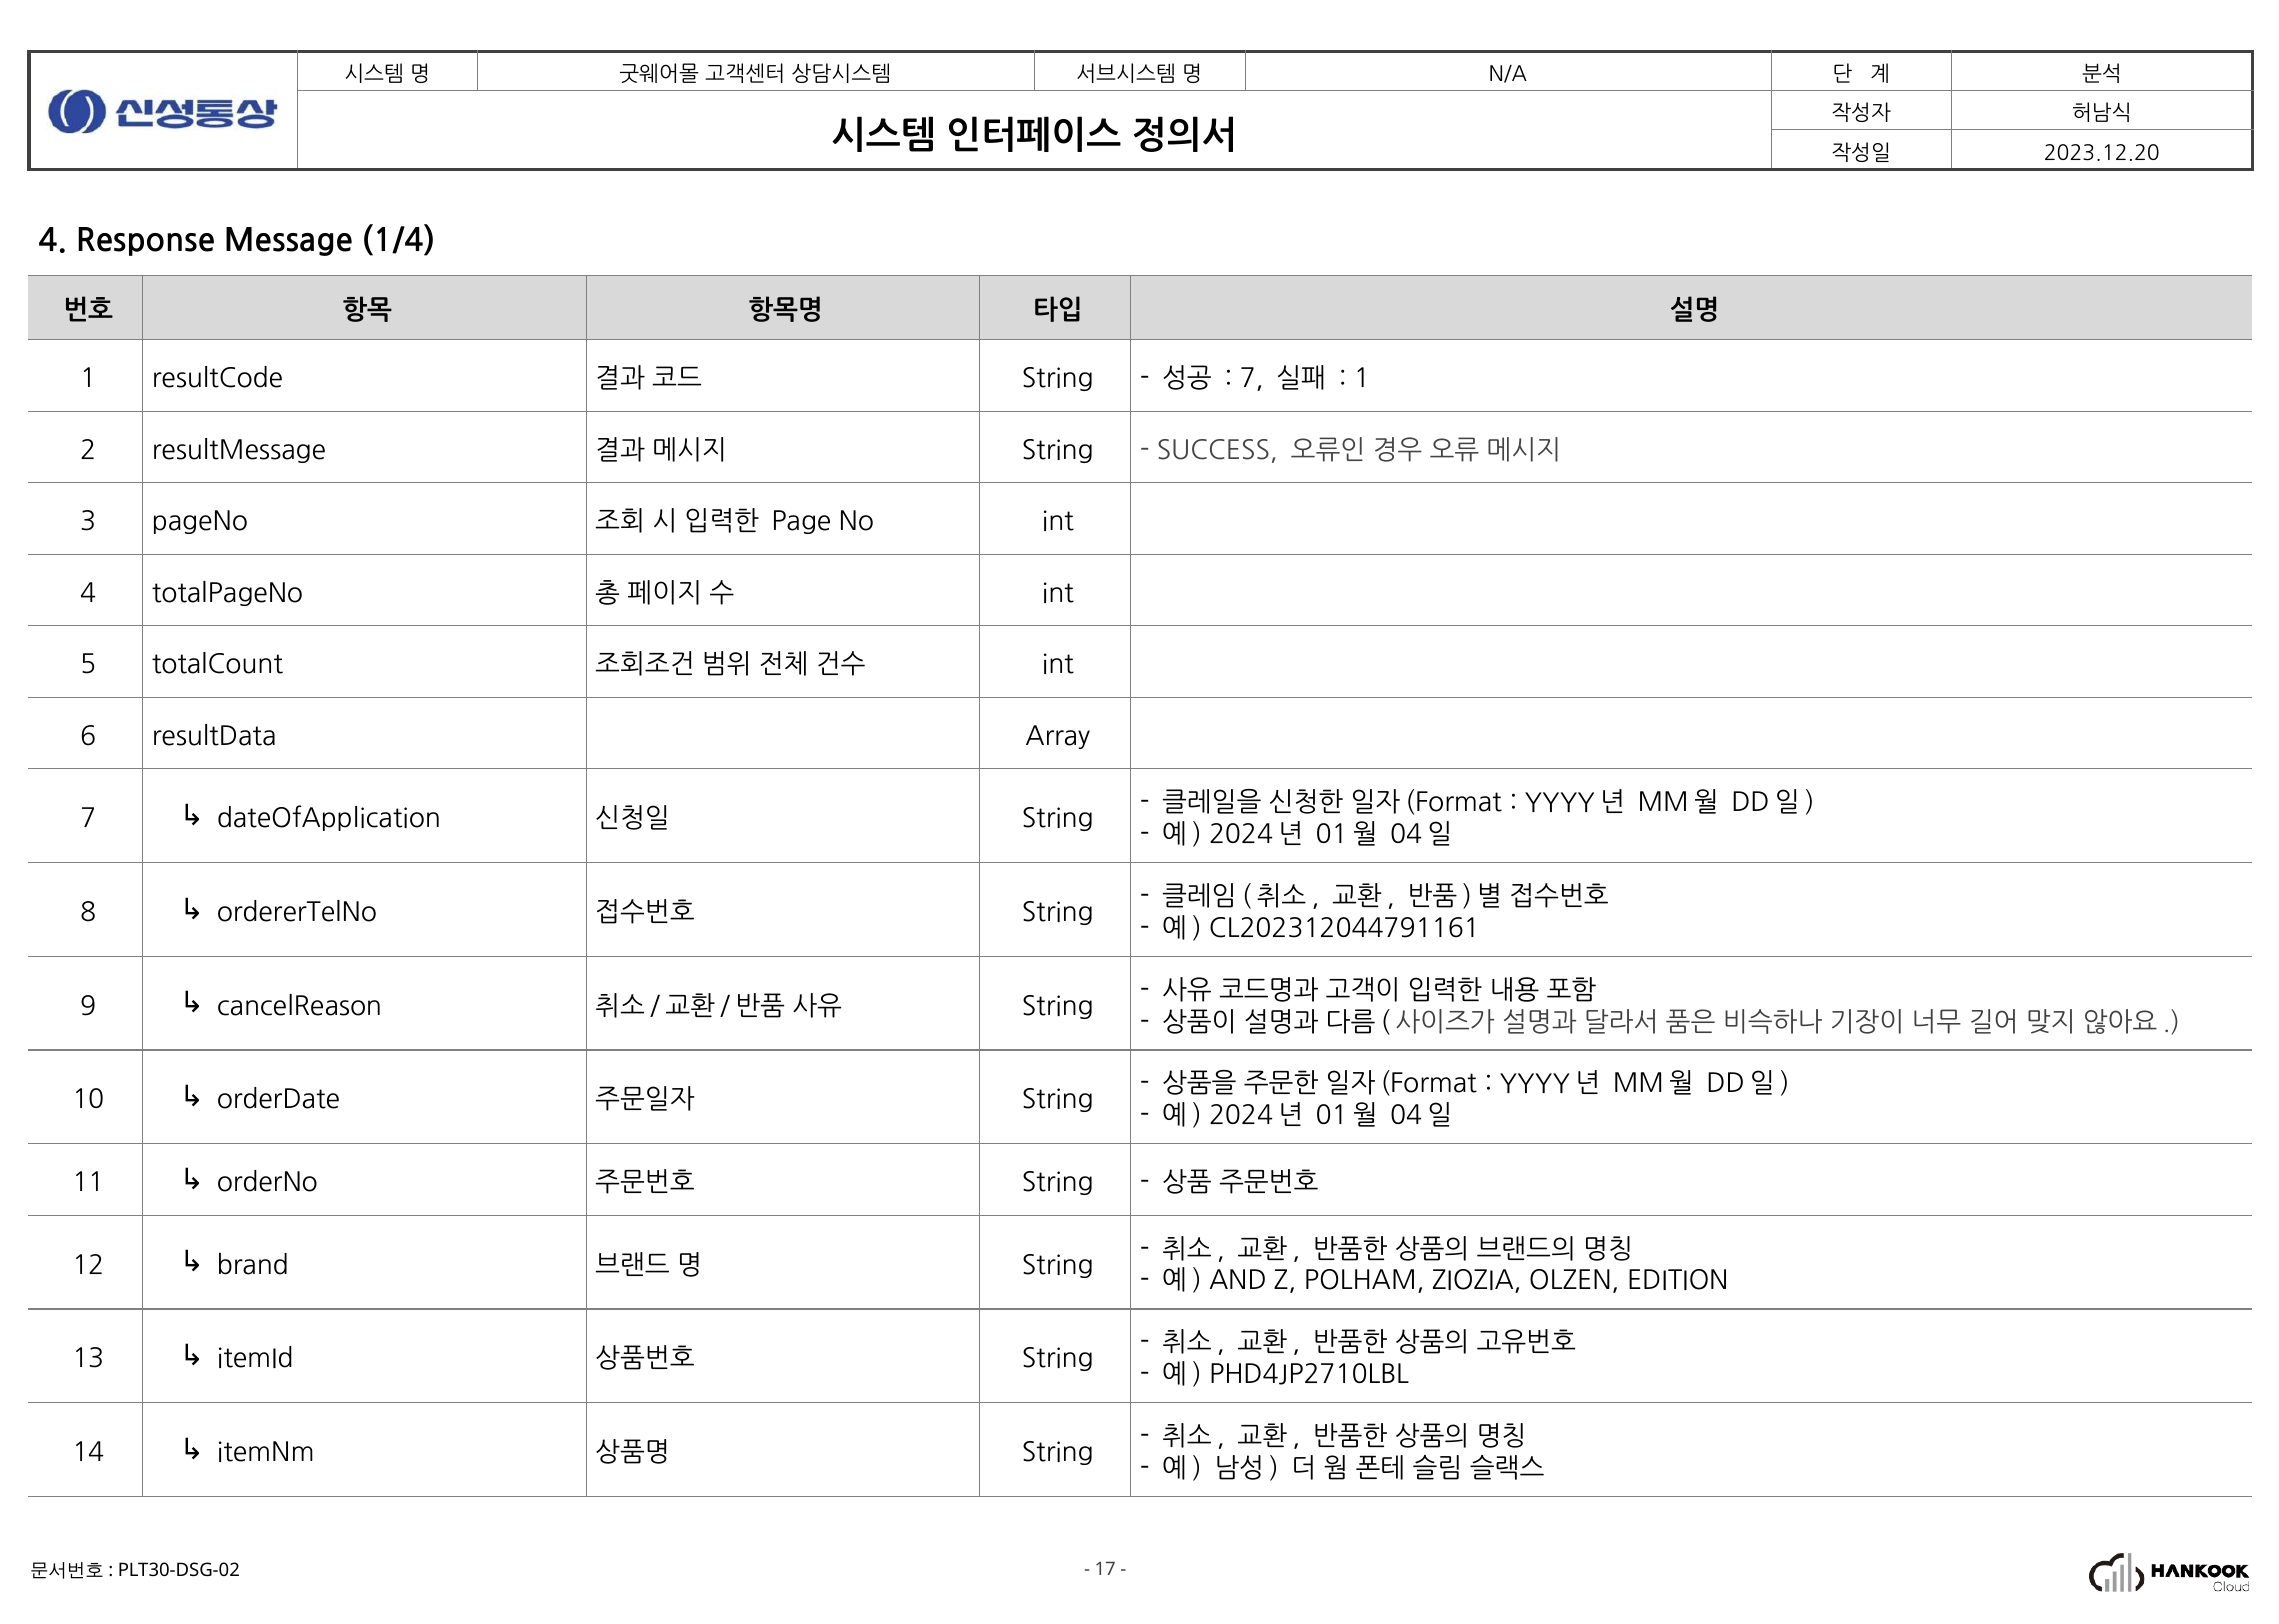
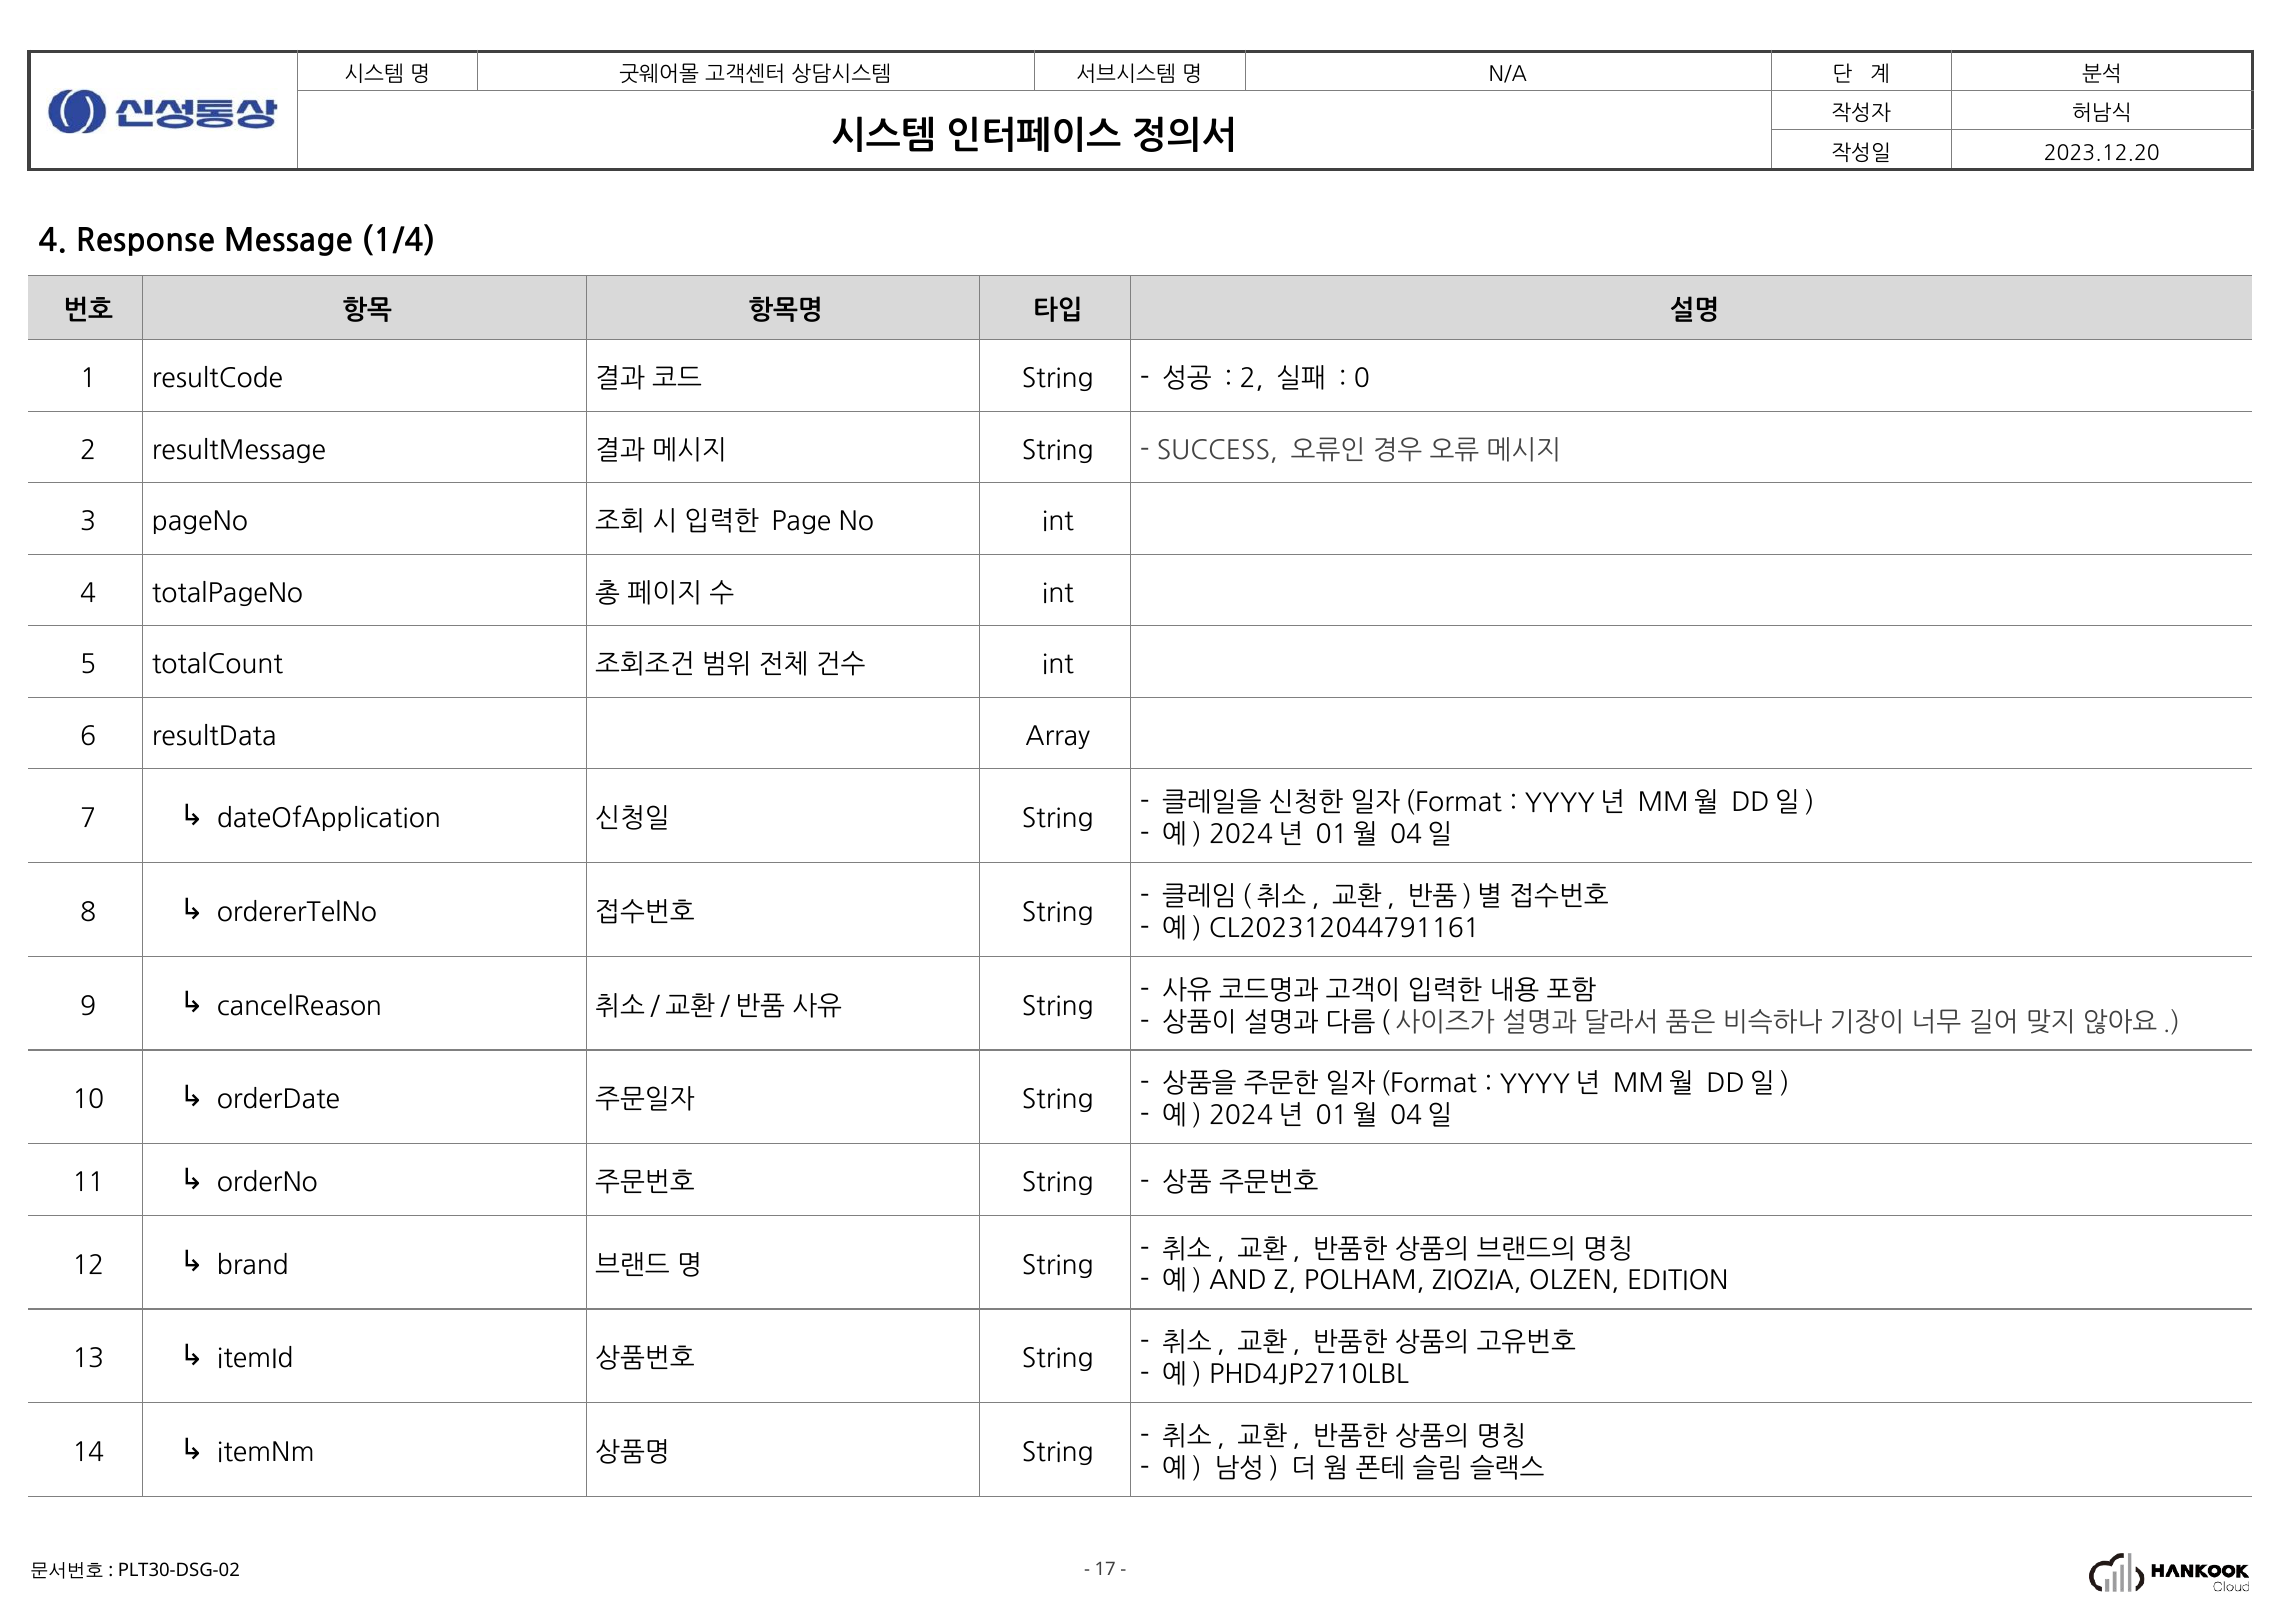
7: 7 -> 2 (1252, 379)
1: 1 -> 0 (1362, 379)
